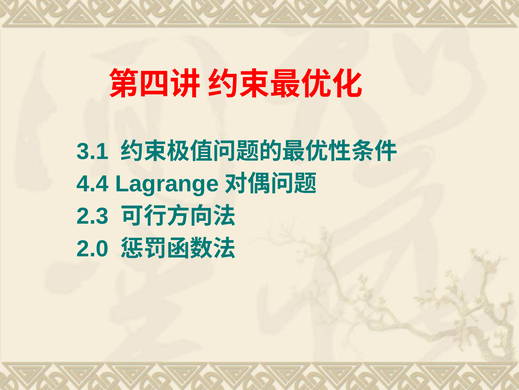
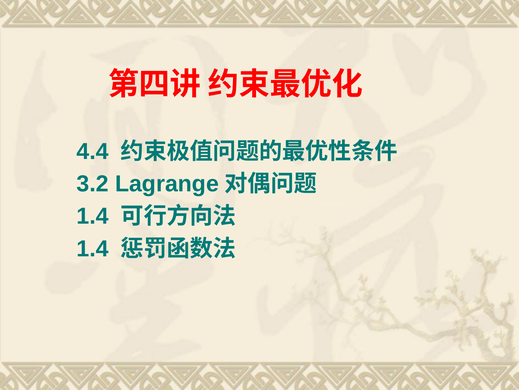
3.1: 3.1 -> 4.4 (93, 151)
4.4: 4.4 -> 3.2 (93, 184)
2.3: 2.3 -> 1.4 (93, 216)
2.0: 2.0 -> 1.4 (93, 248)
